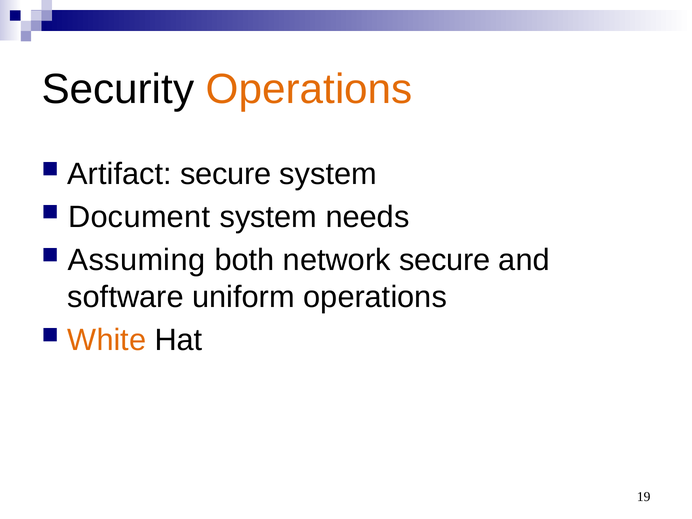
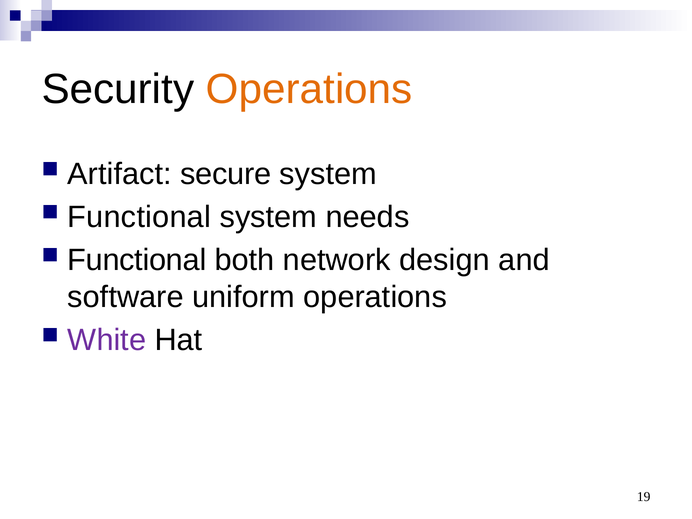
Document: Document -> Functional (139, 217)
Assuming: Assuming -> Functional (137, 260)
network secure: secure -> design (445, 260)
White colour: orange -> purple (107, 340)
